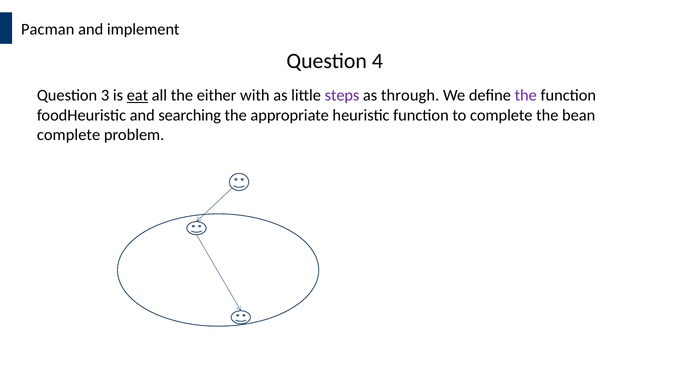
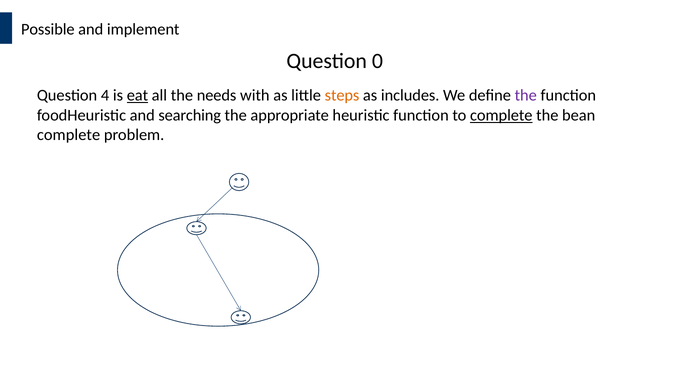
Pacman: Pacman -> Possible (48, 29)
4: 4 -> 0 (377, 61)
3: 3 -> 4 (105, 95)
either: either -> needs (217, 95)
steps colour: purple -> orange (342, 95)
through: through -> includes (410, 95)
complete underline: none -> present (501, 115)
